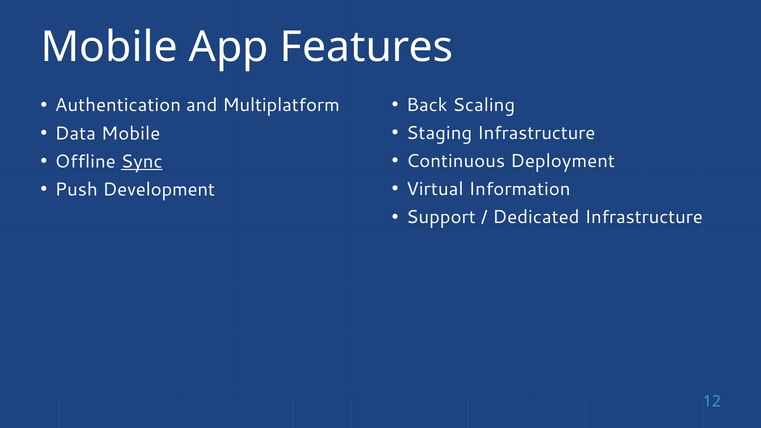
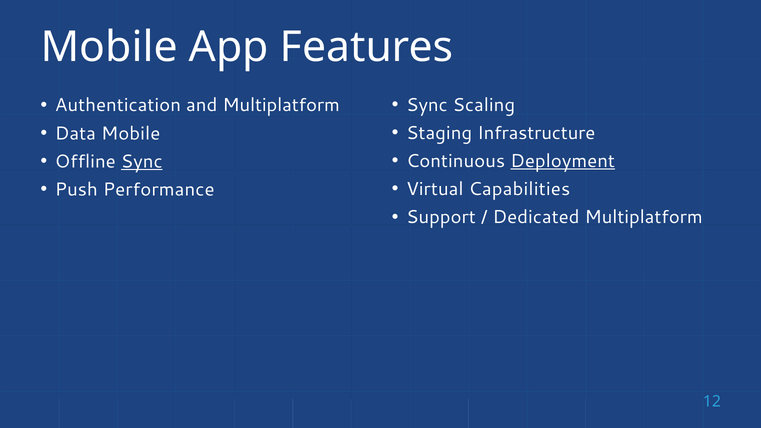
Back: Back -> Sync (427, 105)
Deployment underline: none -> present (563, 161)
Information: Information -> Capabilities (519, 189)
Development: Development -> Performance (159, 190)
Dedicated Infrastructure: Infrastructure -> Multiplatform (644, 217)
